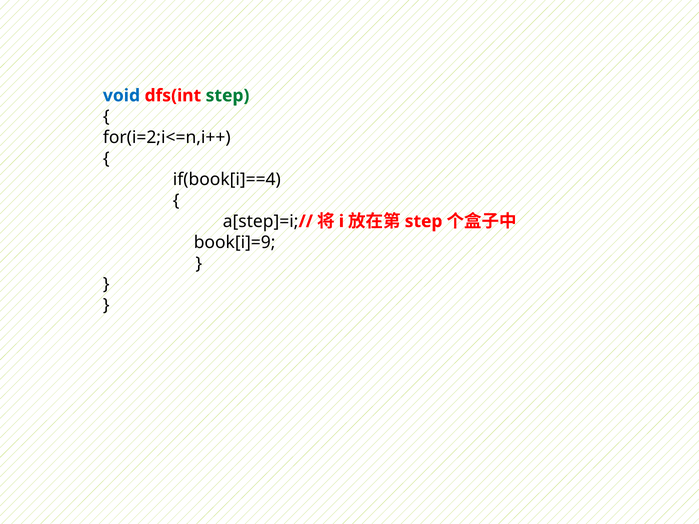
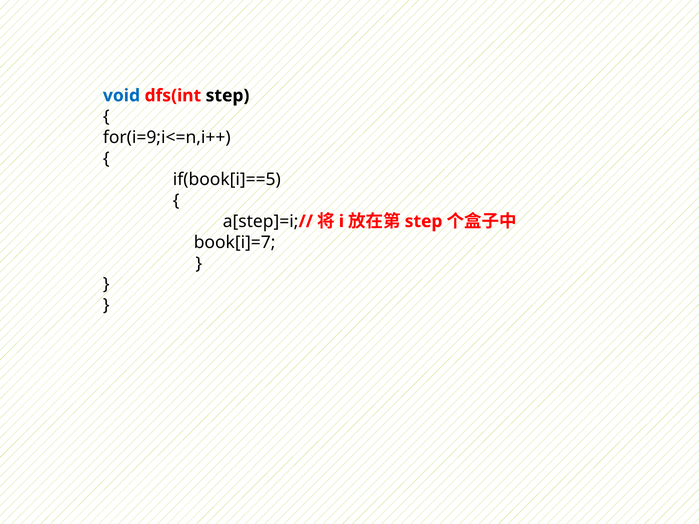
step colour: green -> black (228, 96)
for(i=2;i<=n,i++: for(i=2;i<=n,i++ -> for(i=9;i<=n,i++ (167, 138)
if(book[i]==4: if(book[i]==4 -> if(book[i]==5 (227, 179)
book[i]=9: book[i]=9 -> book[i]=7 (235, 242)
